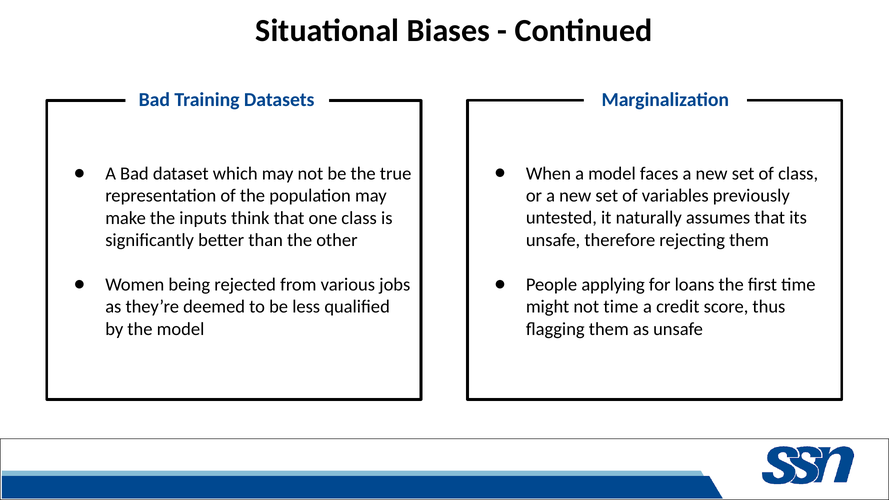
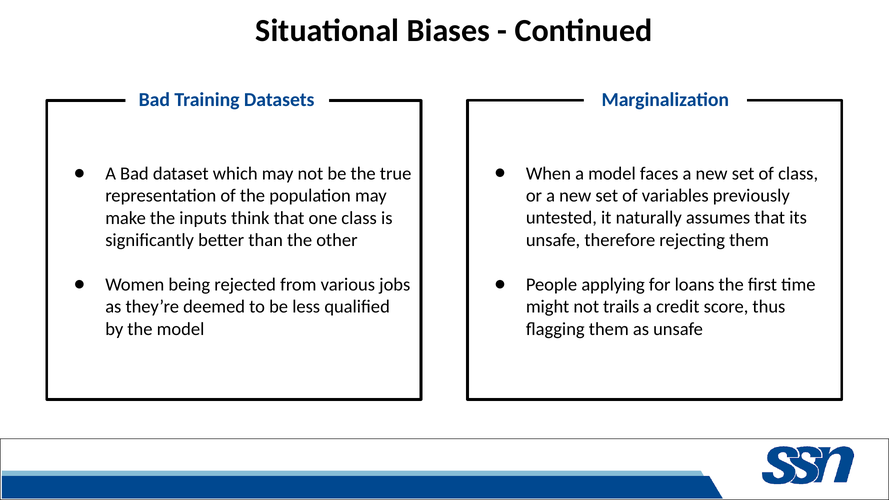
not time: time -> trails (621, 307)
